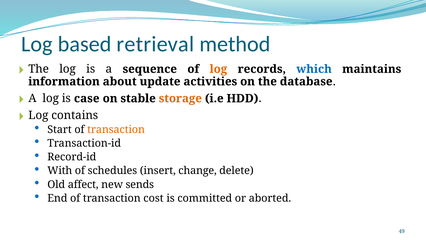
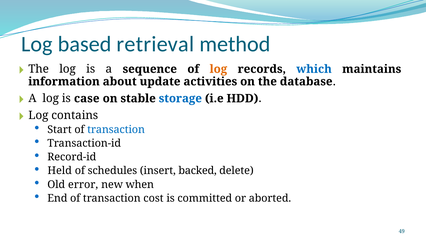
storage colour: orange -> blue (180, 98)
transaction colour: orange -> blue (116, 129)
With: With -> Held (60, 171)
change: change -> backed (198, 171)
affect: affect -> error (83, 184)
sends: sends -> when (140, 184)
